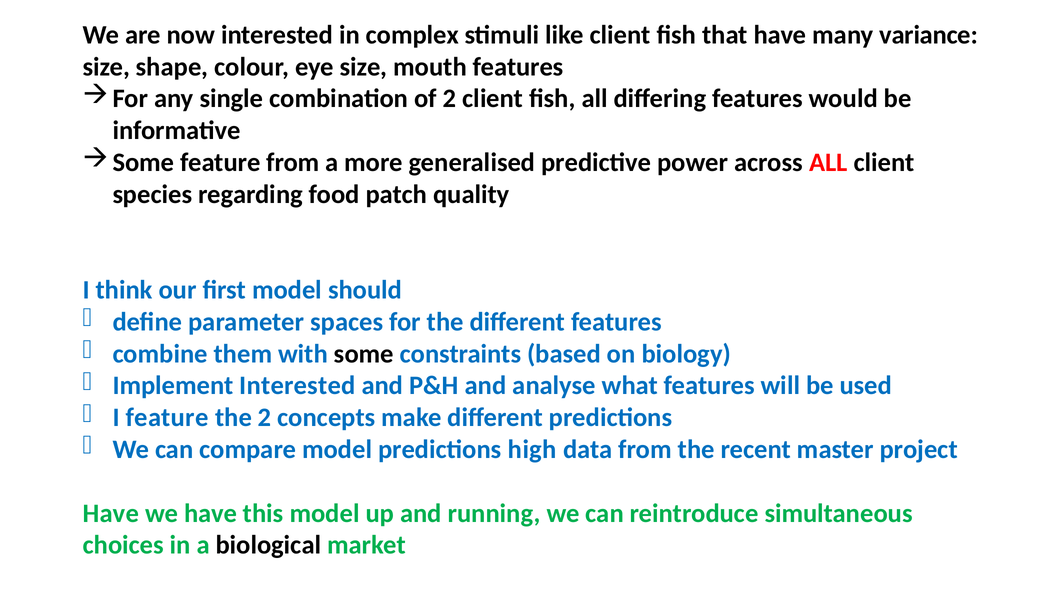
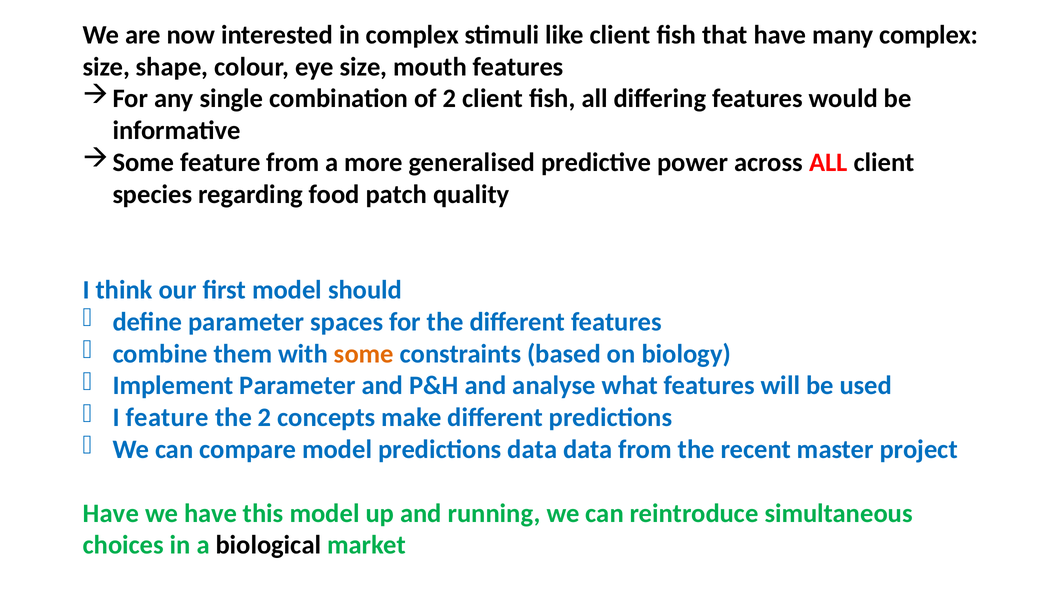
many variance: variance -> complex (929, 35)
some colour: black -> orange (364, 354)
Implement Interested: Interested -> Parameter (298, 386)
predictions high: high -> data (532, 449)
